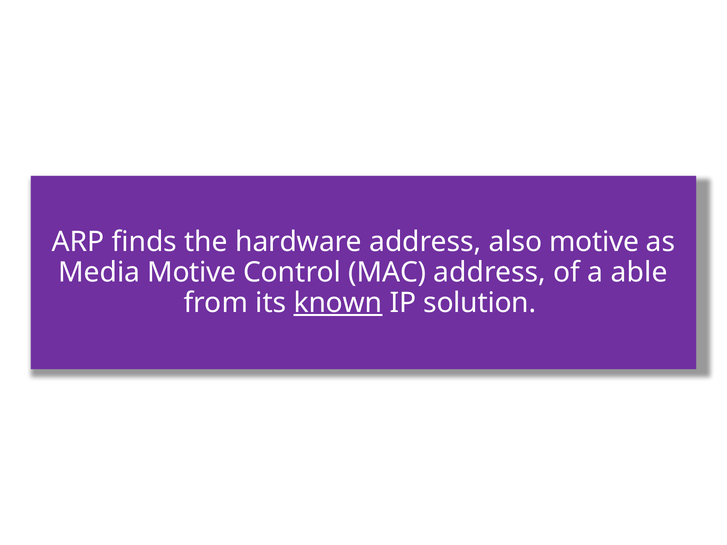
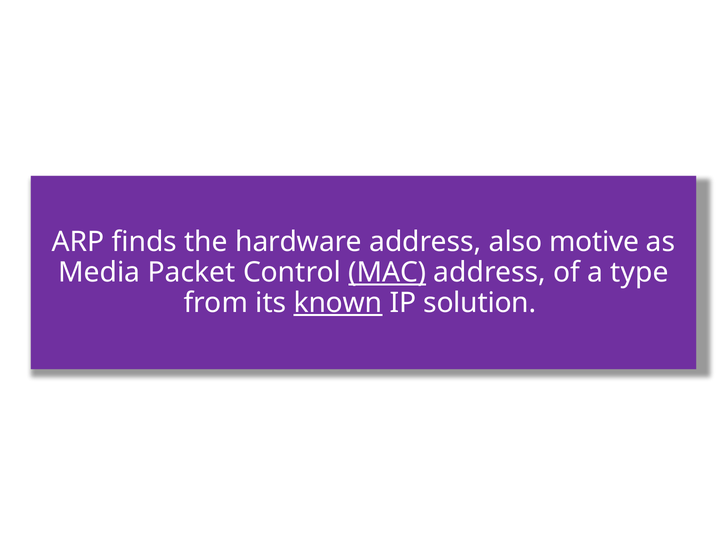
Media Motive: Motive -> Packet (192, 272)
MAC underline: none -> present (387, 272)
able: able -> type (639, 272)
